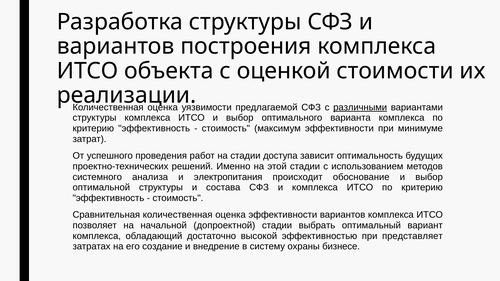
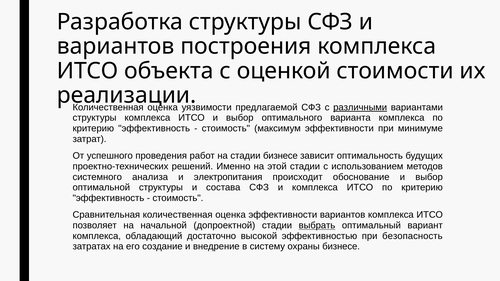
стадии доступа: доступа -> бизнесе (280, 156)
выбрать underline: none -> present (317, 226)
представляет: представляет -> безопасность (412, 236)
